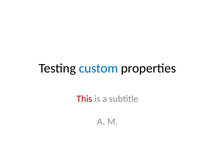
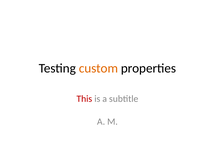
custom colour: blue -> orange (98, 68)
